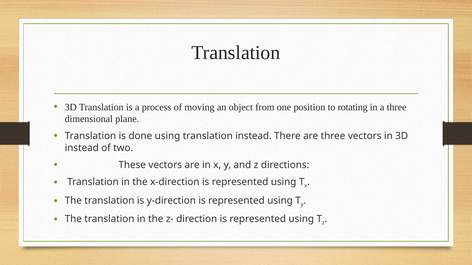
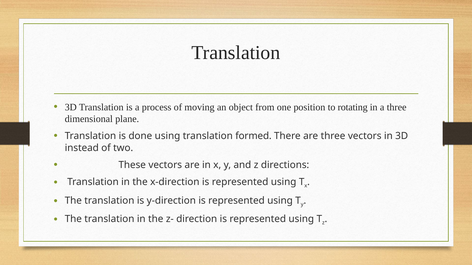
translation instead: instead -> formed (253, 136)
